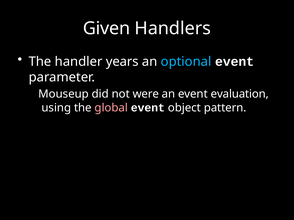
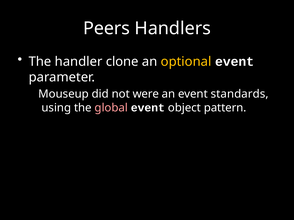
Given: Given -> Peers (106, 28)
years: years -> clone (122, 62)
optional colour: light blue -> yellow (186, 62)
evaluation: evaluation -> standards (240, 94)
